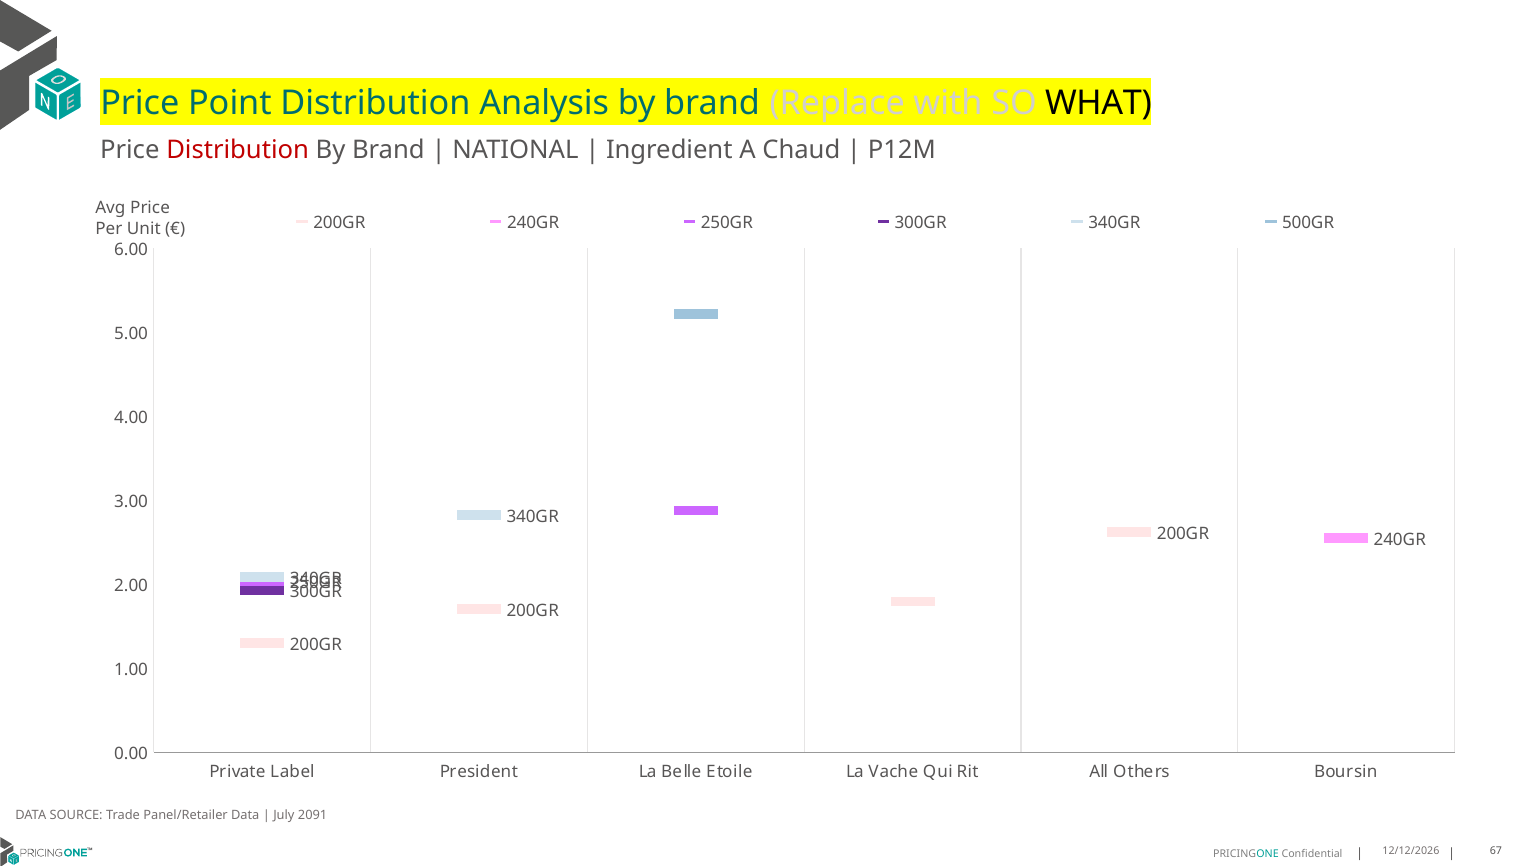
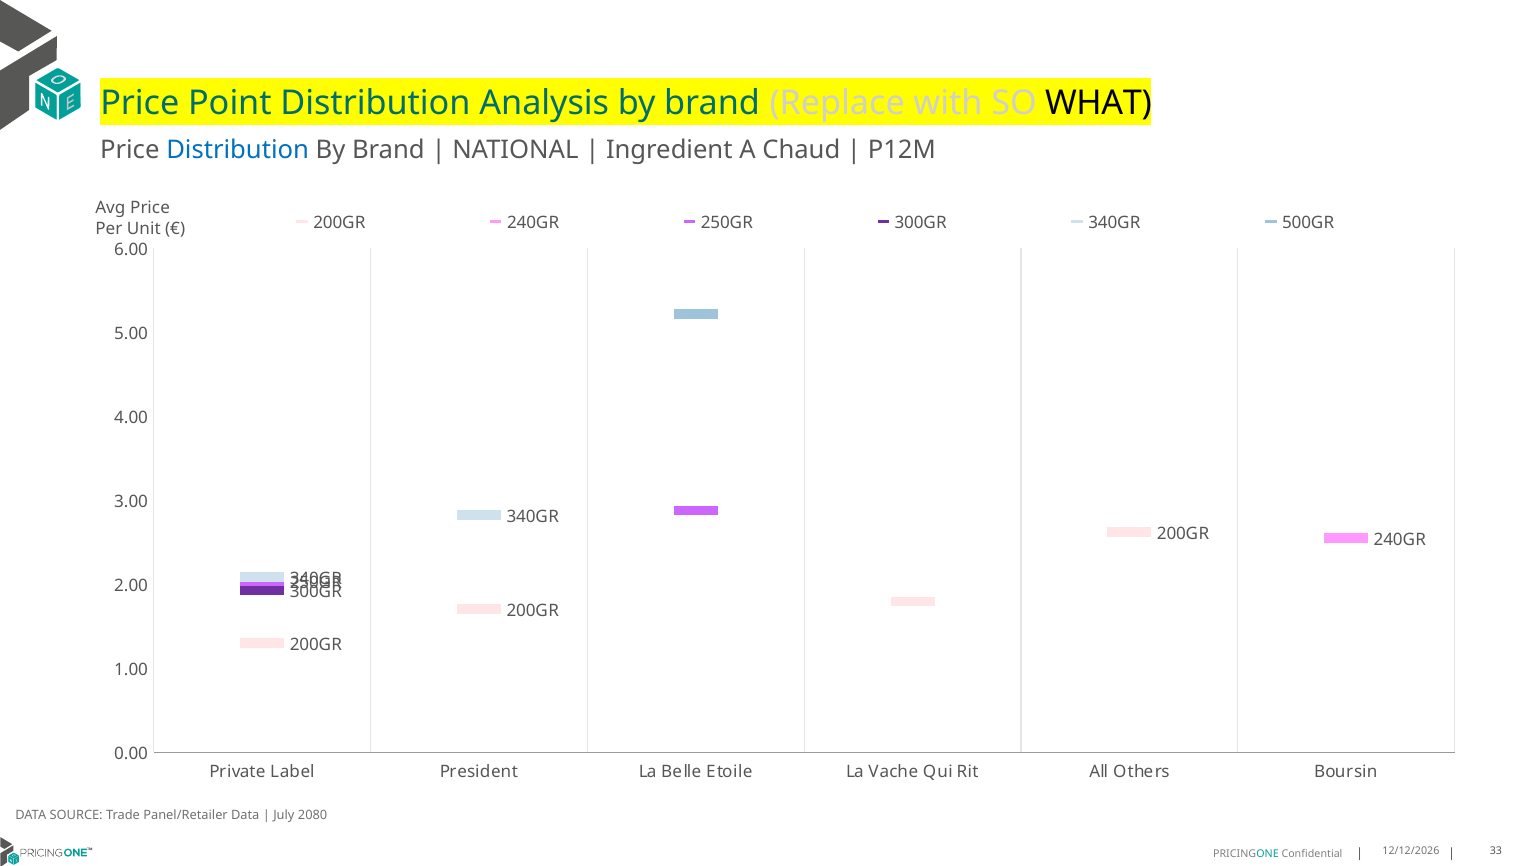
Distribution colour: red -> blue (238, 150)
2091: 2091 -> 2080 (313, 816)
67: 67 -> 33 (1496, 852)
